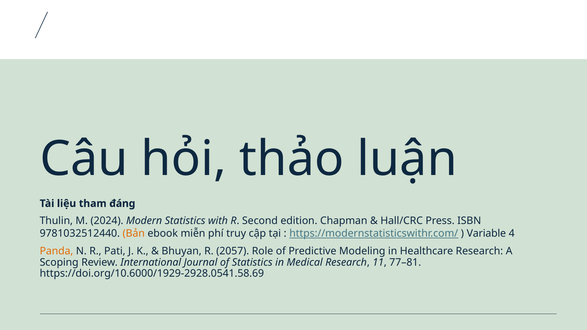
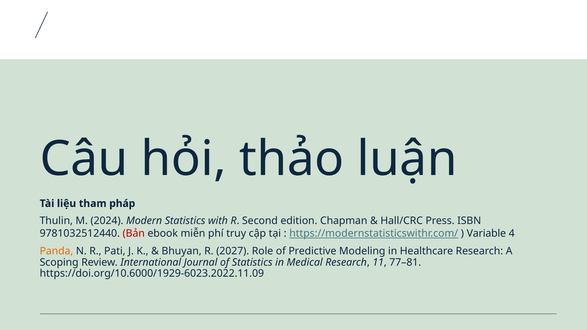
đáng: đáng -> pháp (122, 204)
Bản colour: orange -> red (134, 233)
2057: 2057 -> 2027 (233, 251)
https://doi.org/10.6000/1929-2928.0541.58.69: https://doi.org/10.6000/1929-2928.0541.58.69 -> https://doi.org/10.6000/1929-6023.2022.11.09 (152, 274)
